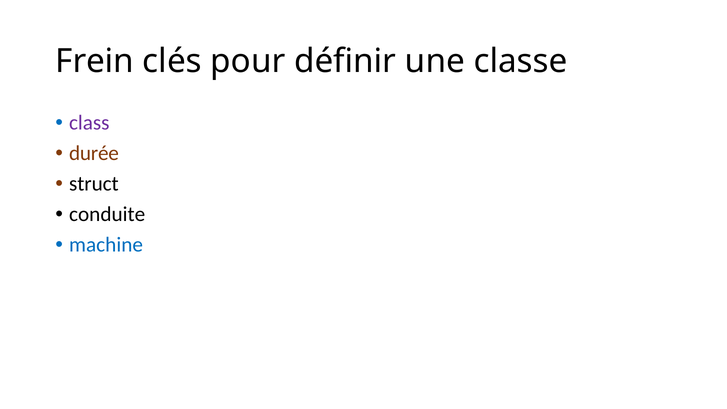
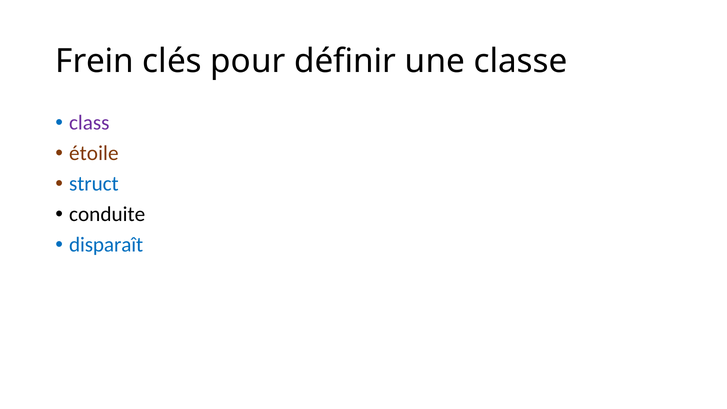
durée: durée -> étoile (94, 153)
struct colour: black -> blue (94, 184)
machine: machine -> disparaît (106, 245)
